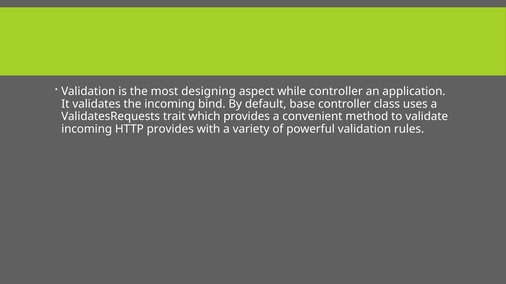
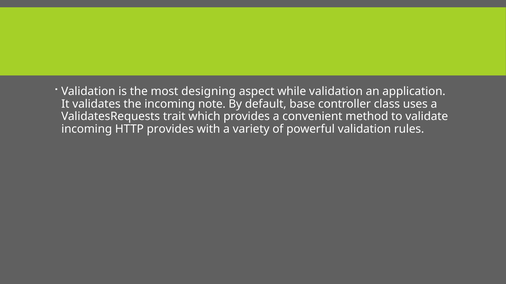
while controller: controller -> validation (336, 92)
bind: bind -> note (212, 104)
